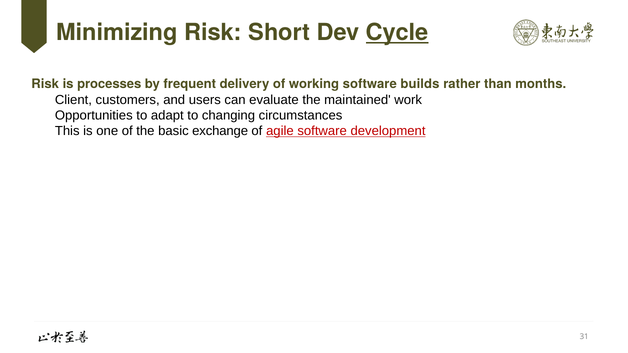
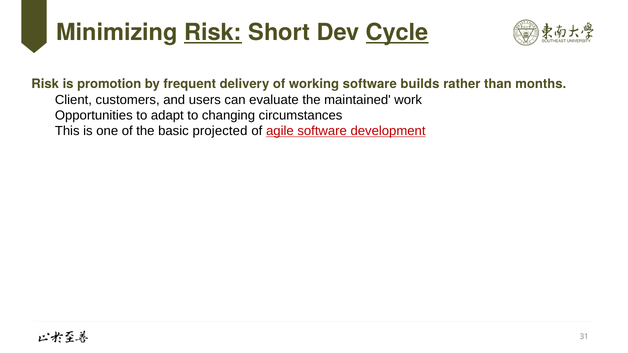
Risk underline: none -> present (213, 32)
processes: processes -> promotion (109, 84)
exchange: exchange -> projected (220, 131)
